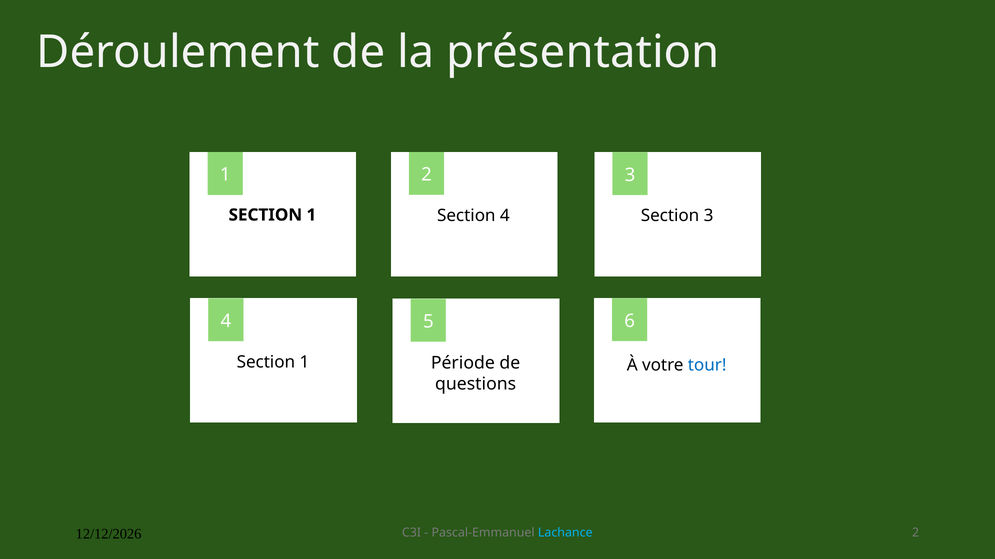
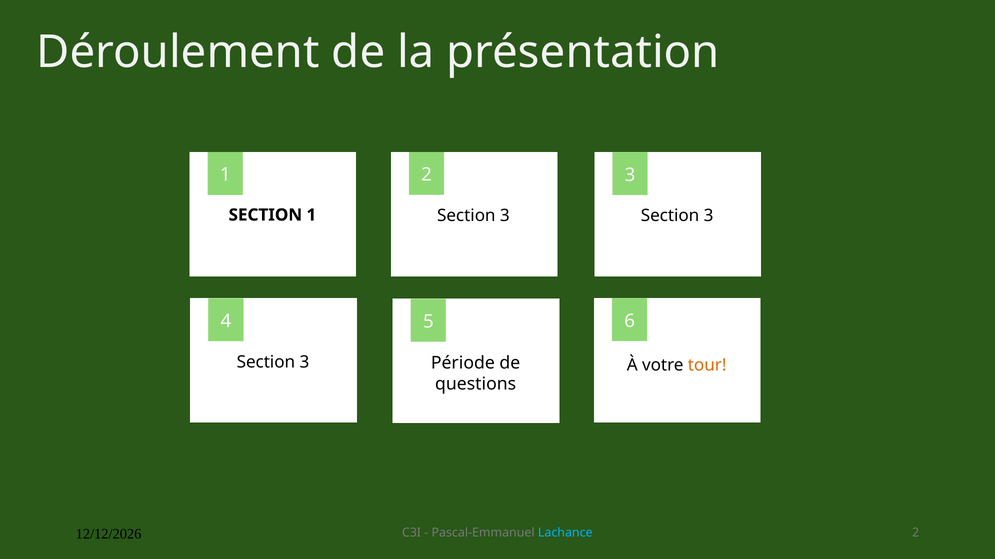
4: 4 -> 3 (505, 216)
1: 1 -> 3 (304, 362)
tour colour: blue -> orange (707, 366)
